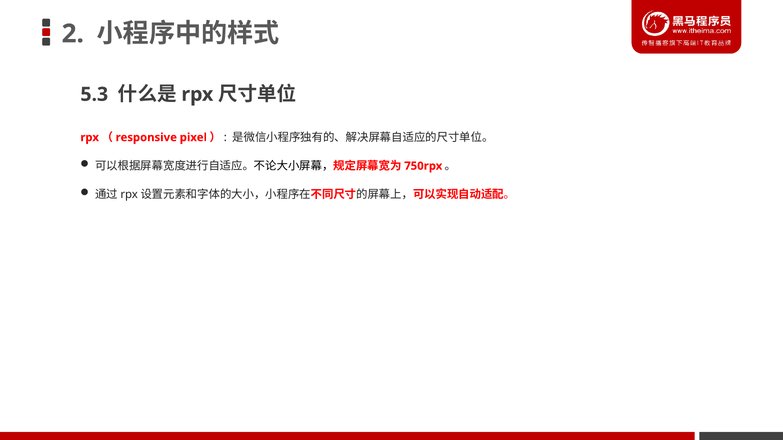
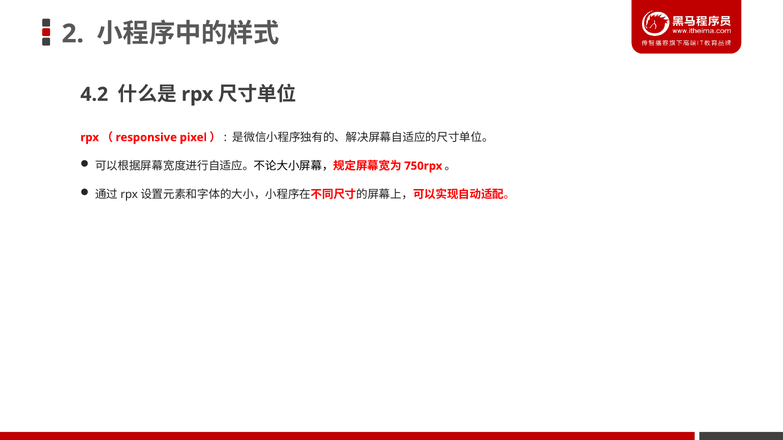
5.3: 5.3 -> 4.2 (94, 94)
